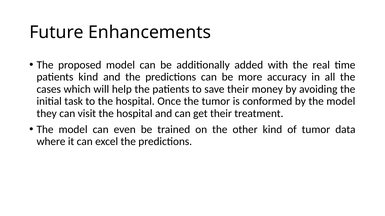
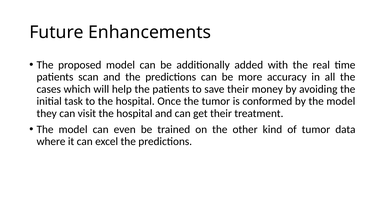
patients kind: kind -> scan (88, 77)
